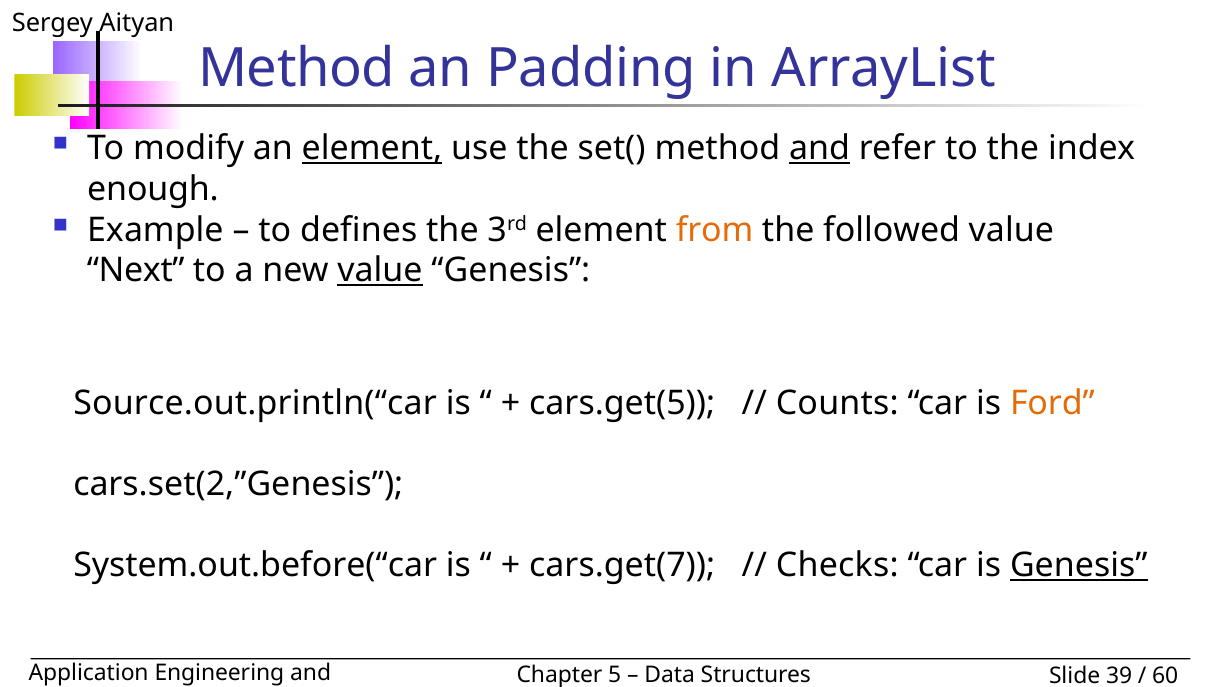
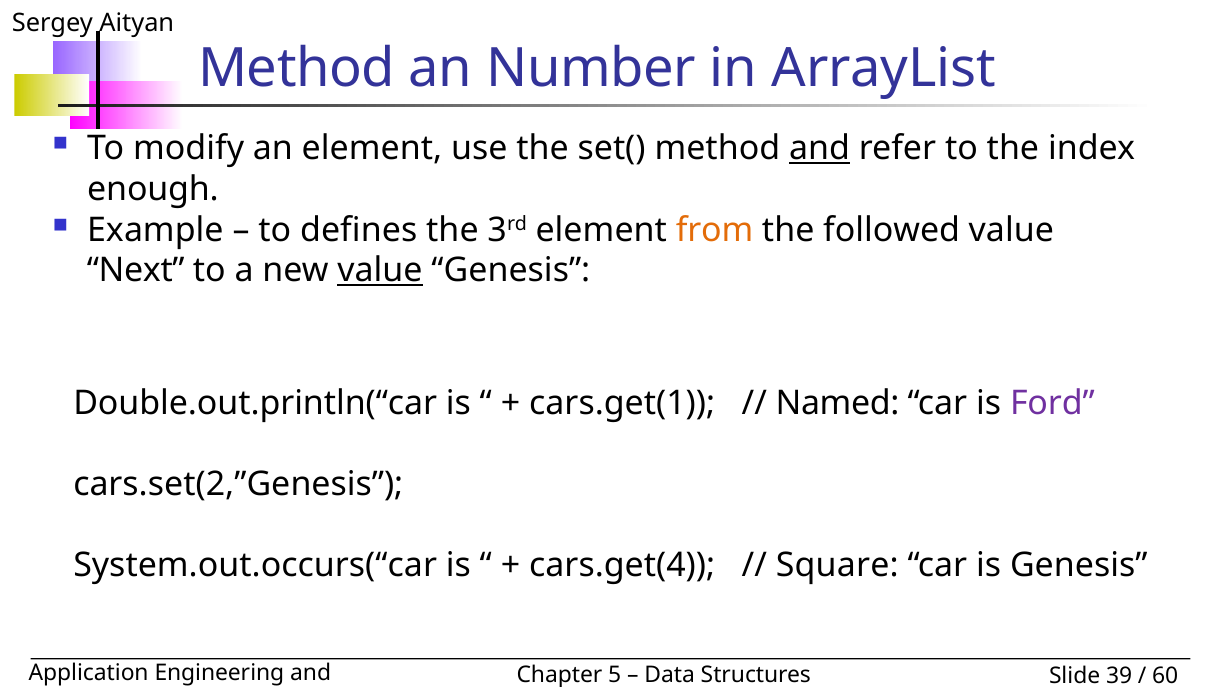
Padding: Padding -> Number (591, 69)
element underline: present -> none (372, 148)
Source.out.println(“car: Source.out.println(“car -> Double.out.println(“car (255, 403)
cars.get(5: cars.get(5 -> cars.get(1 (622, 403)
Counts: Counts -> Named (838, 403)
Ford colour: orange -> purple (1052, 403)
System.out.before(“car: System.out.before(“car -> System.out.occurs(“car (255, 566)
cars.get(7: cars.get(7 -> cars.get(4 (622, 566)
Checks: Checks -> Square (837, 566)
Genesis underline: present -> none (1079, 566)
